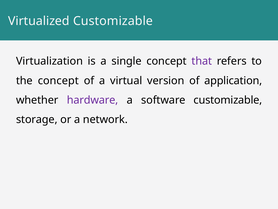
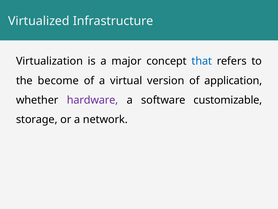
Virtualized Customizable: Customizable -> Infrastructure (113, 21)
single: single -> major (127, 61)
that colour: purple -> blue (202, 61)
the concept: concept -> become (58, 80)
